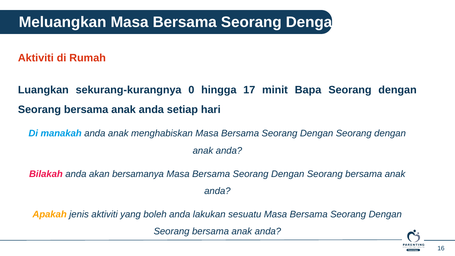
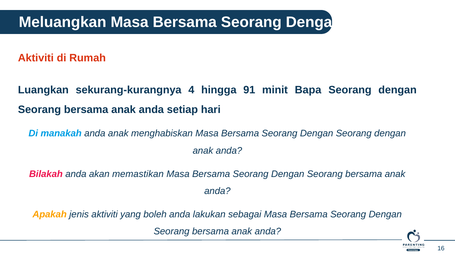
0: 0 -> 4 (191, 90)
17: 17 -> 91 (249, 90)
bersamanya: bersamanya -> memastikan (138, 174)
sesuatu: sesuatu -> sebagai (245, 214)
